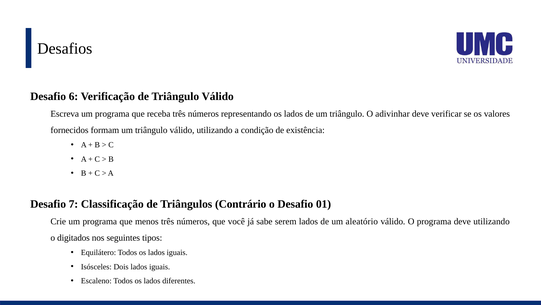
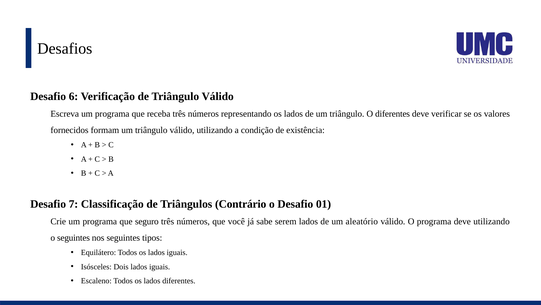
O adivinhar: adivinhar -> diferentes (393, 114)
menos: menos -> seguro (147, 221)
o digitados: digitados -> seguintes (73, 237)
